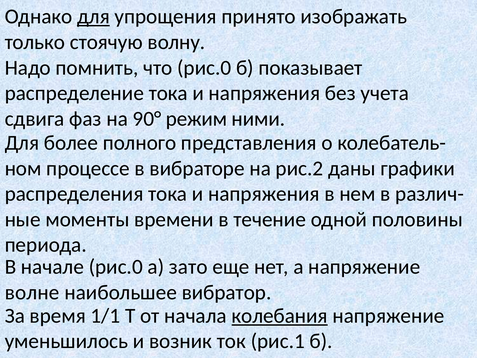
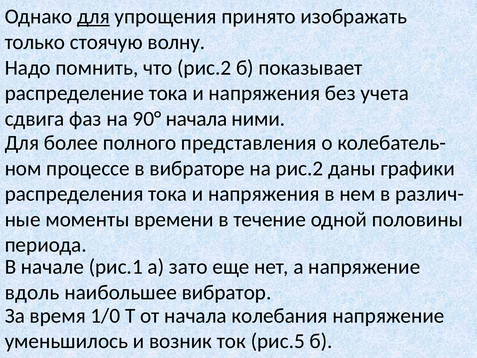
что рис.0: рис.0 -> рис.2 (204, 68)
90° режим: режим -> начала (196, 119)
начале рис.0: рис.0 -> рис.1 (116, 267)
волне: волне -> вдоль (32, 292)
1/1: 1/1 -> 1/0 (105, 316)
колебания underline: present -> none (280, 316)
рис.1: рис.1 -> рис.5 (278, 341)
